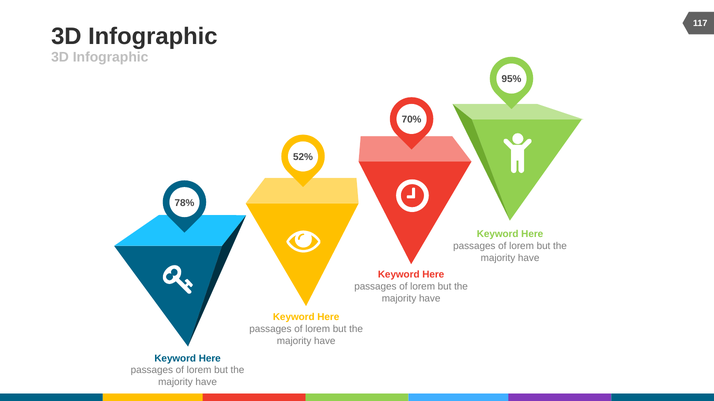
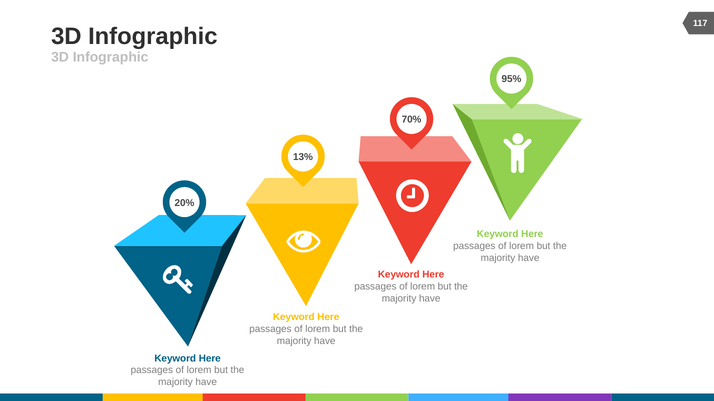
52%: 52% -> 13% (303, 157)
78%: 78% -> 20% (184, 203)
